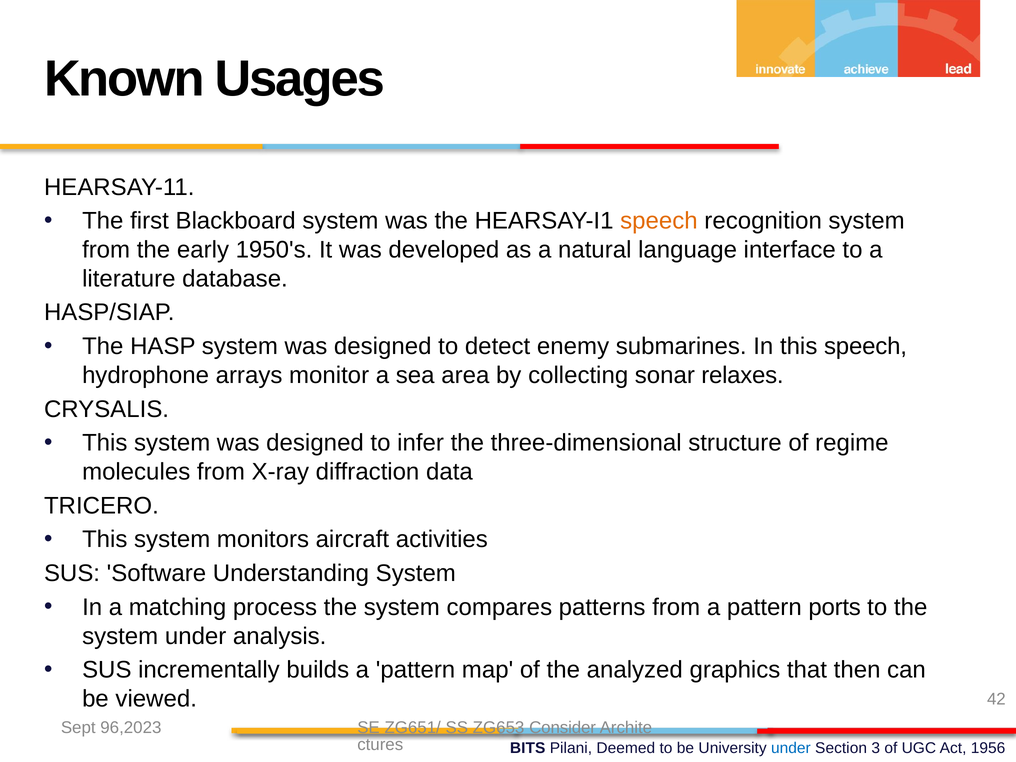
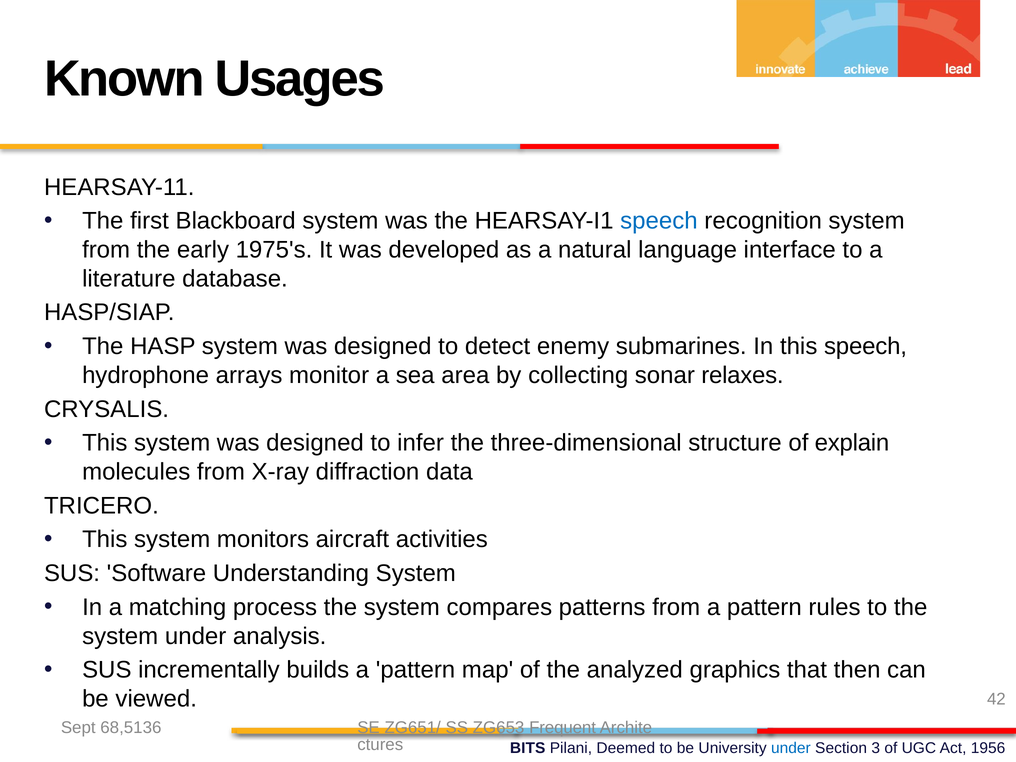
speech colour: orange -> blue (659, 221)
1950's: 1950's -> 1975's (274, 250)
regime: regime -> explain (852, 443)
ports: ports -> rules (834, 607)
96,2023: 96,2023 -> 68,5136 (131, 728)
Consider: Consider -> Frequent (563, 728)
